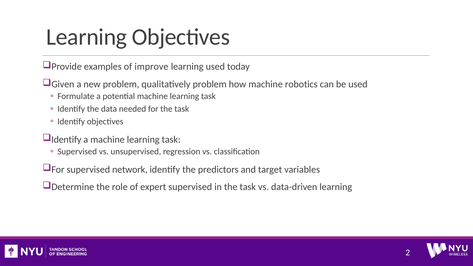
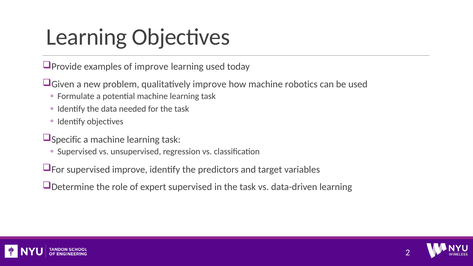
qualitatively problem: problem -> improve (210, 84)
Identify: Identify -> Specific (66, 139)
supervised network: network -> improve (130, 170)
